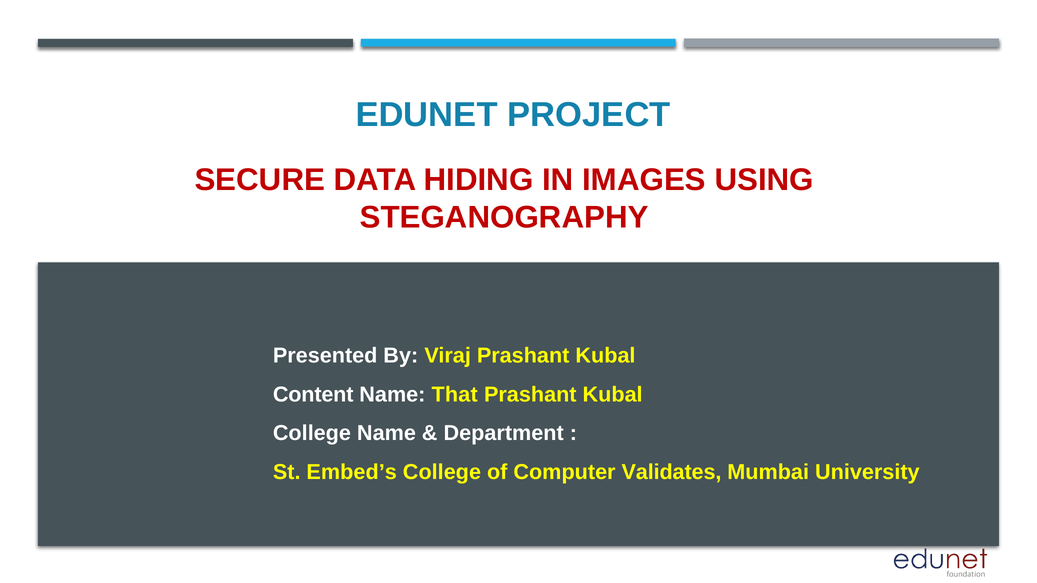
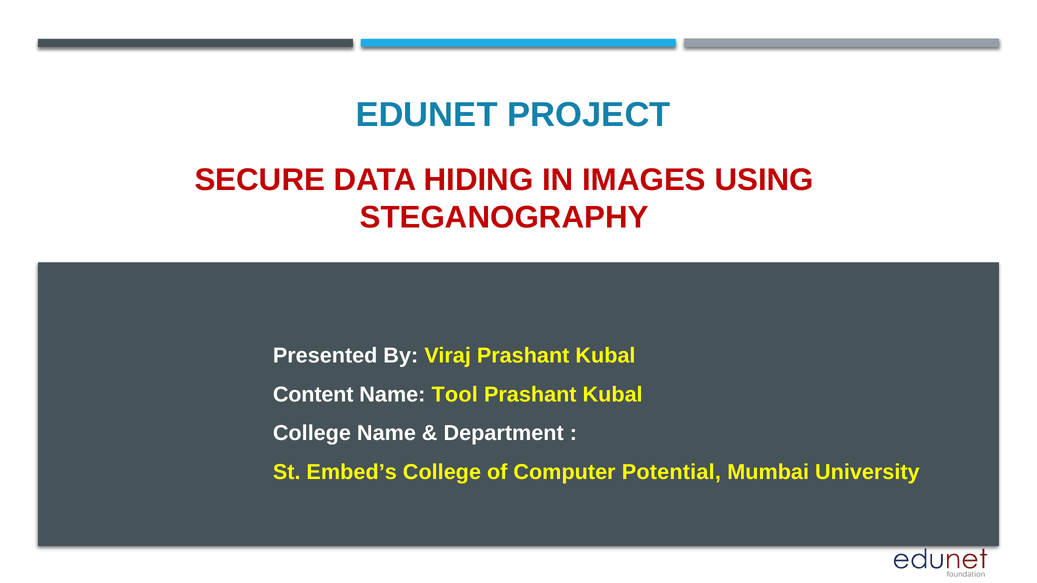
That: That -> Tool (455, 395)
Validates: Validates -> Potential (671, 472)
